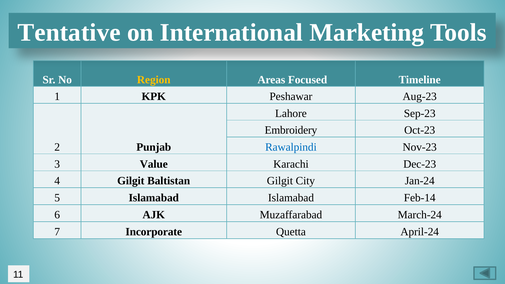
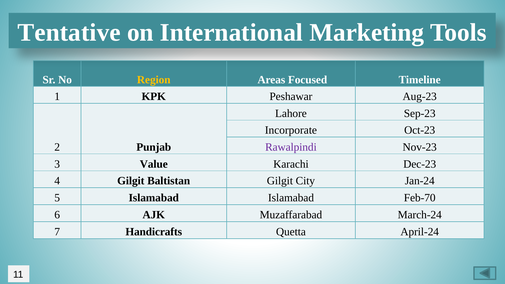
Embroidery: Embroidery -> Incorporate (291, 130)
Rawalpindi colour: blue -> purple (291, 147)
Feb-14: Feb-14 -> Feb-70 (420, 198)
Incorporate: Incorporate -> Handicrafts (154, 232)
